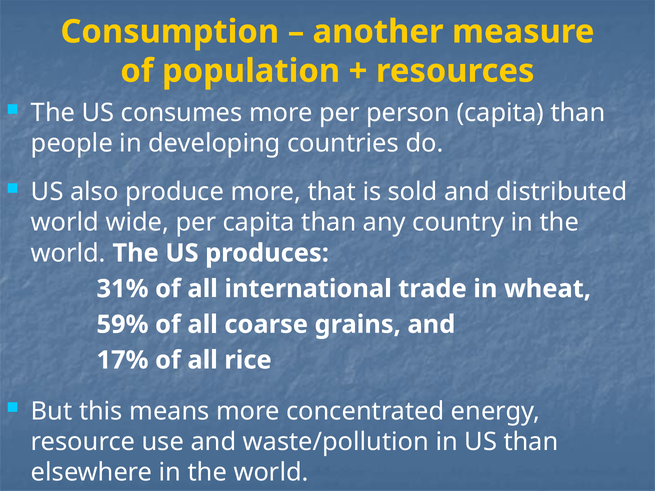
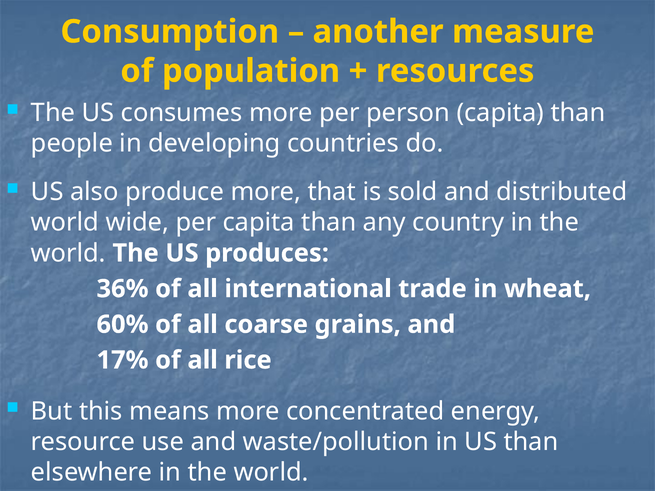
31%: 31% -> 36% (123, 289)
59%: 59% -> 60% (123, 325)
